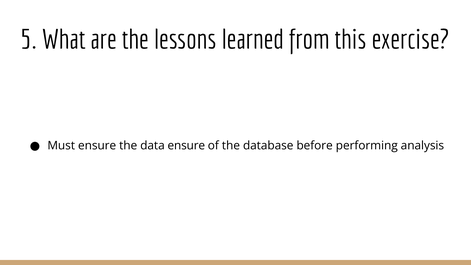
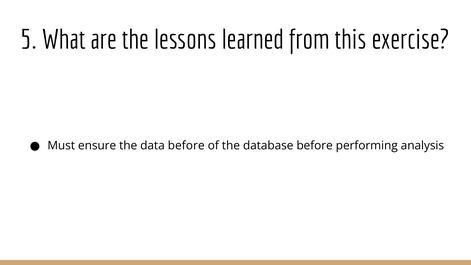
data ensure: ensure -> before (186, 146)
